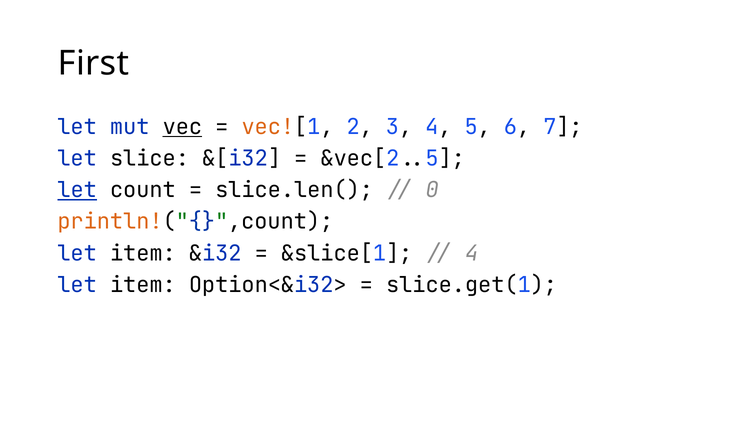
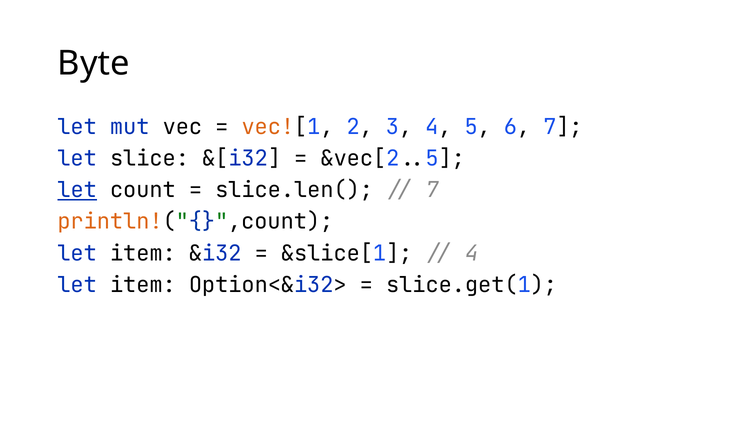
First: First -> Byte (94, 63)
vec underline: present -> none (182, 127)
0: 0 -> 7 (432, 190)
